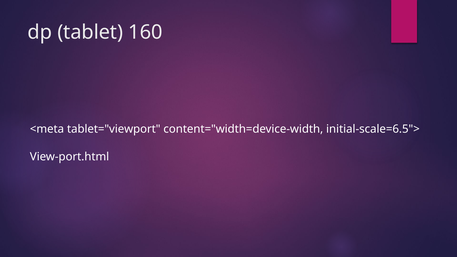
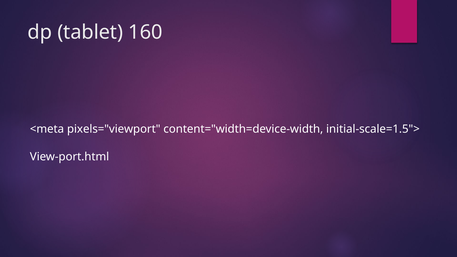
tablet="viewport: tablet="viewport -> pixels="viewport (114, 129)
initial-scale=6.5">: initial-scale=6.5"> -> initial-scale=1.5"> (373, 129)
